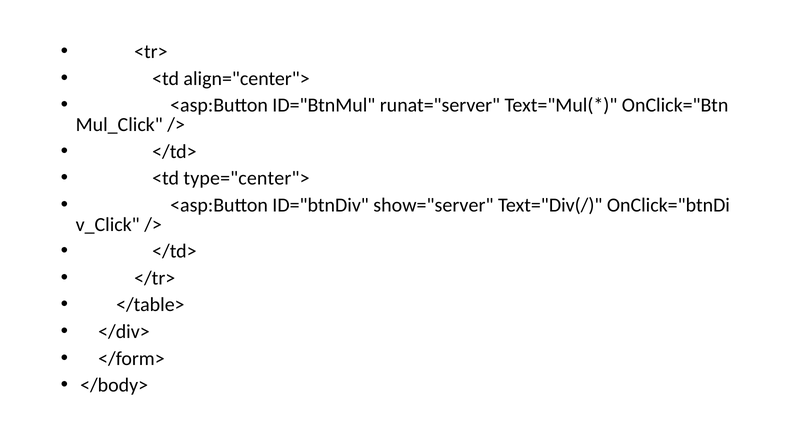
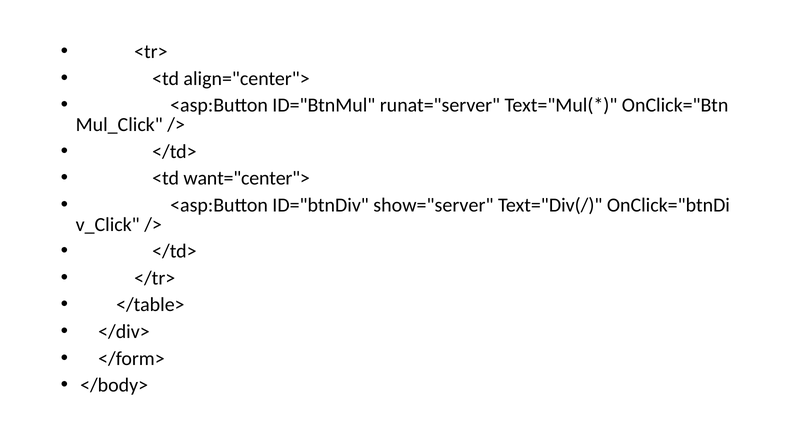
type="center">: type="center"> -> want="center"> (247, 178)
